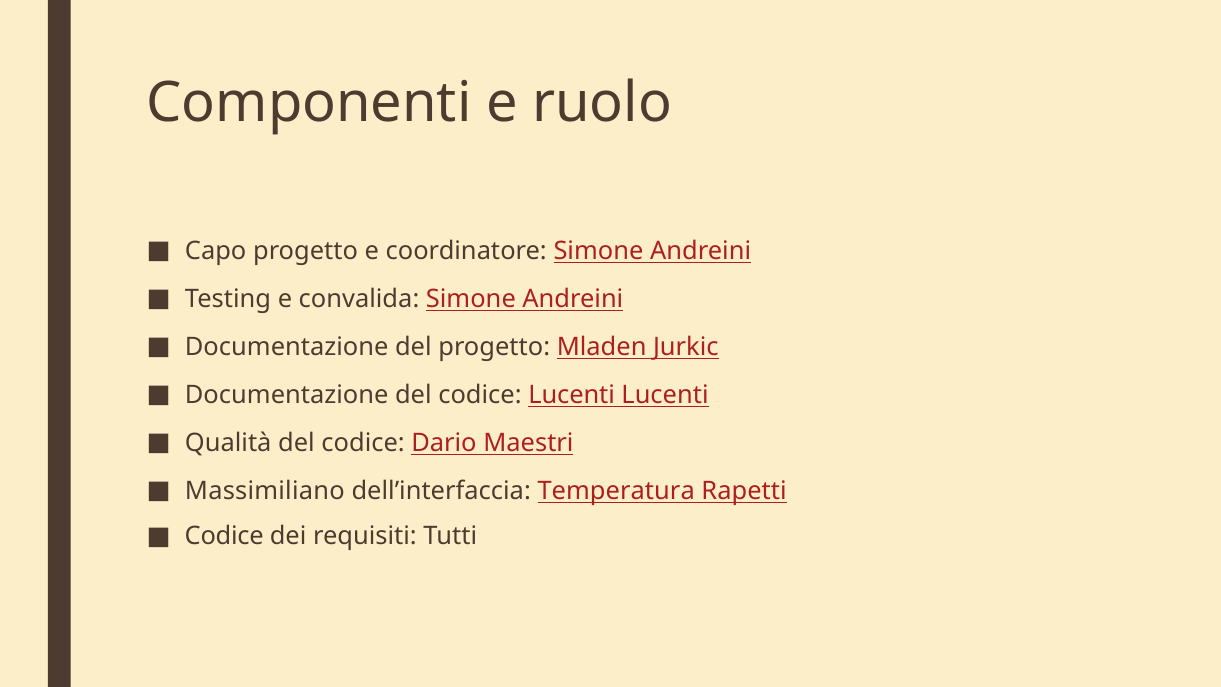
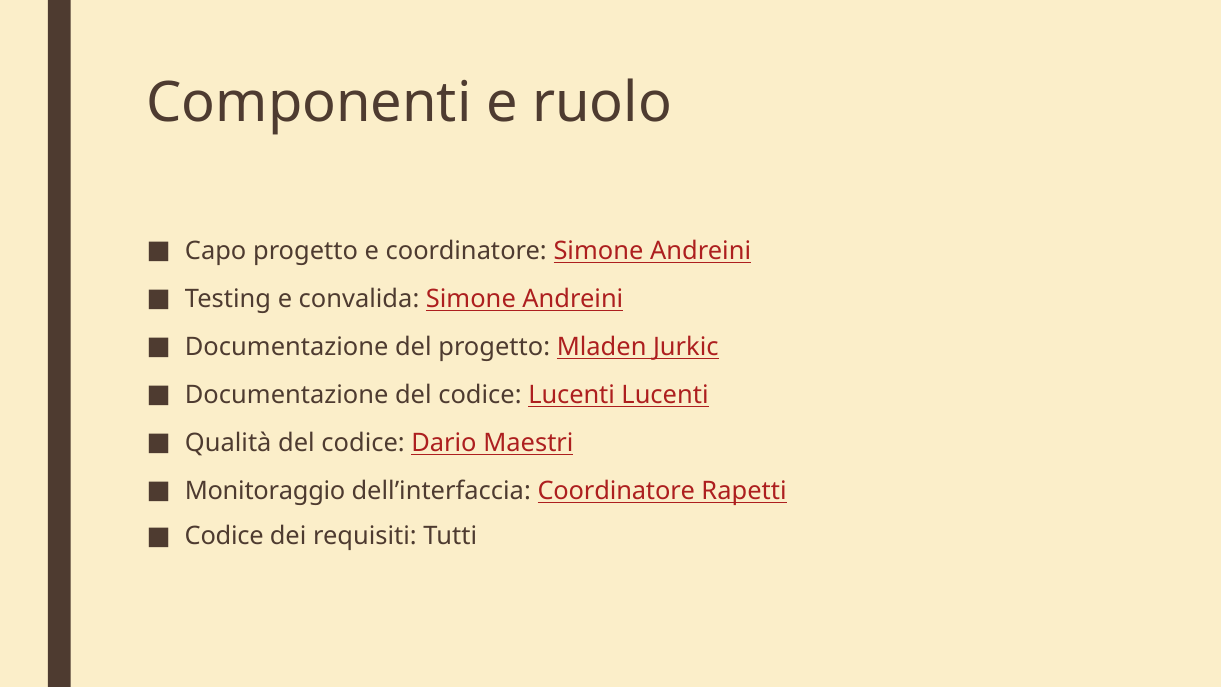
Massimiliano: Massimiliano -> Monitoraggio (265, 490)
dell’interfaccia Temperatura: Temperatura -> Coordinatore (616, 490)
